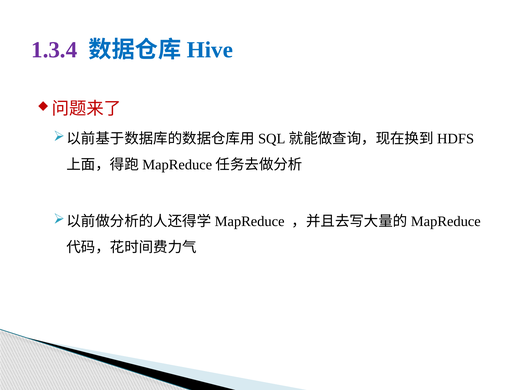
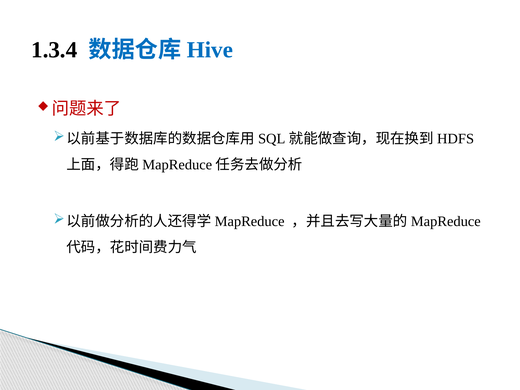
1.3.4 colour: purple -> black (54, 50)
